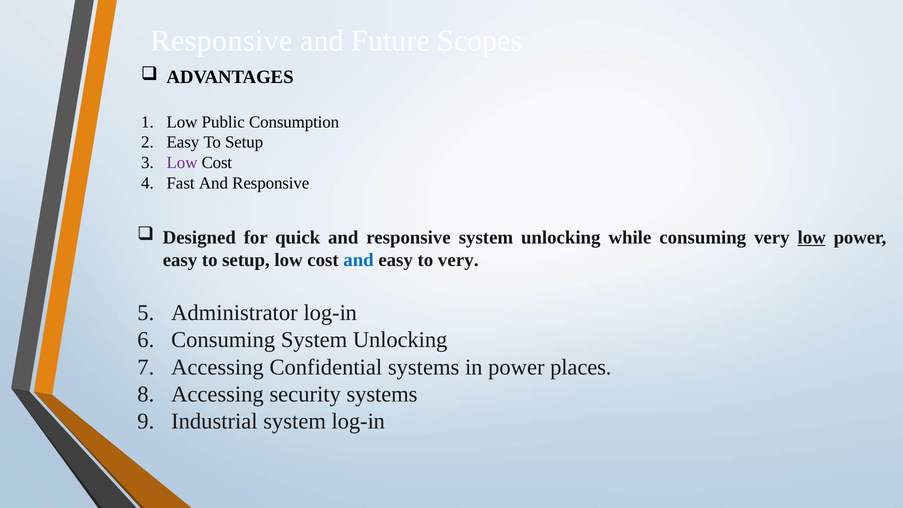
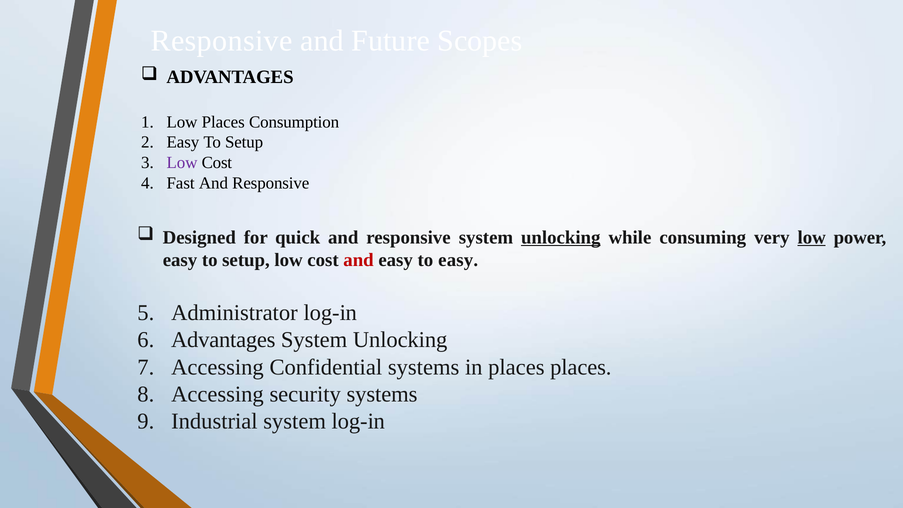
Low Public: Public -> Places (223, 122)
unlocking underline: none -> present (561, 237)
and colour: blue -> red (359, 260)
to very: very -> easy (458, 260)
Consuming: Consuming -> Advantages (223, 340)
in power: power -> places (516, 367)
